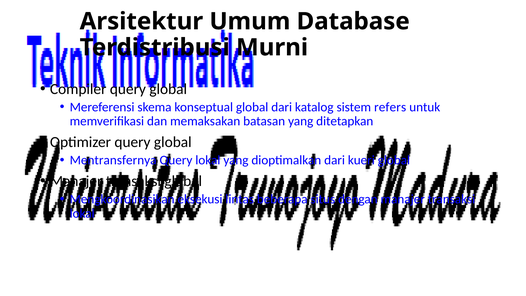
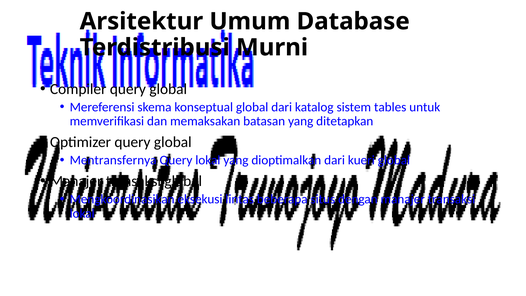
refers: refers -> tables (390, 107)
